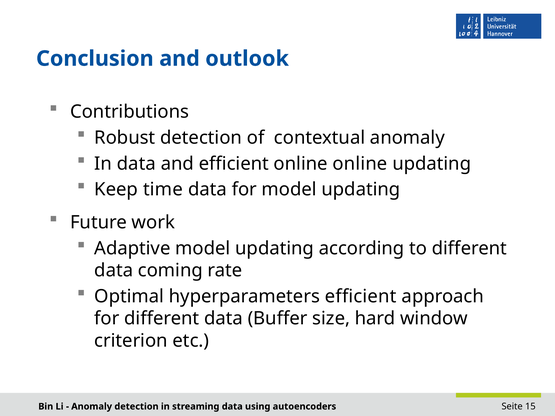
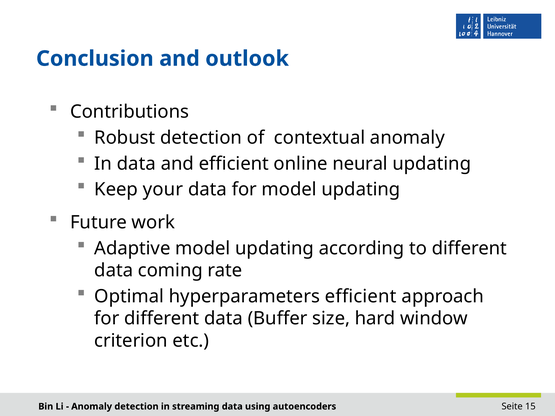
online online: online -> neural (360, 164)
time: time -> your (163, 190)
